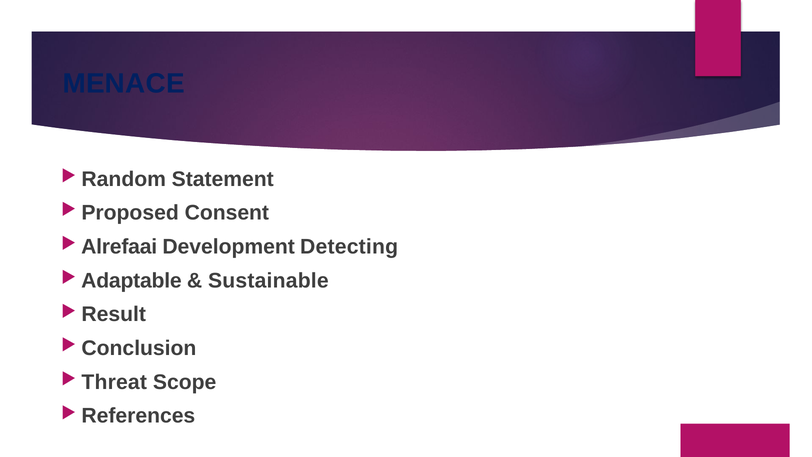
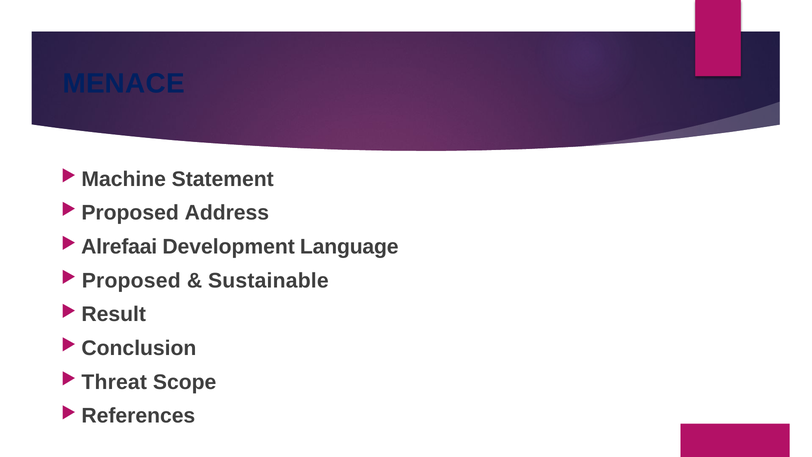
Random: Random -> Machine (124, 179)
Consent: Consent -> Address (227, 213)
Detecting: Detecting -> Language (349, 247)
Adaptable: Adaptable -> Proposed (131, 280)
